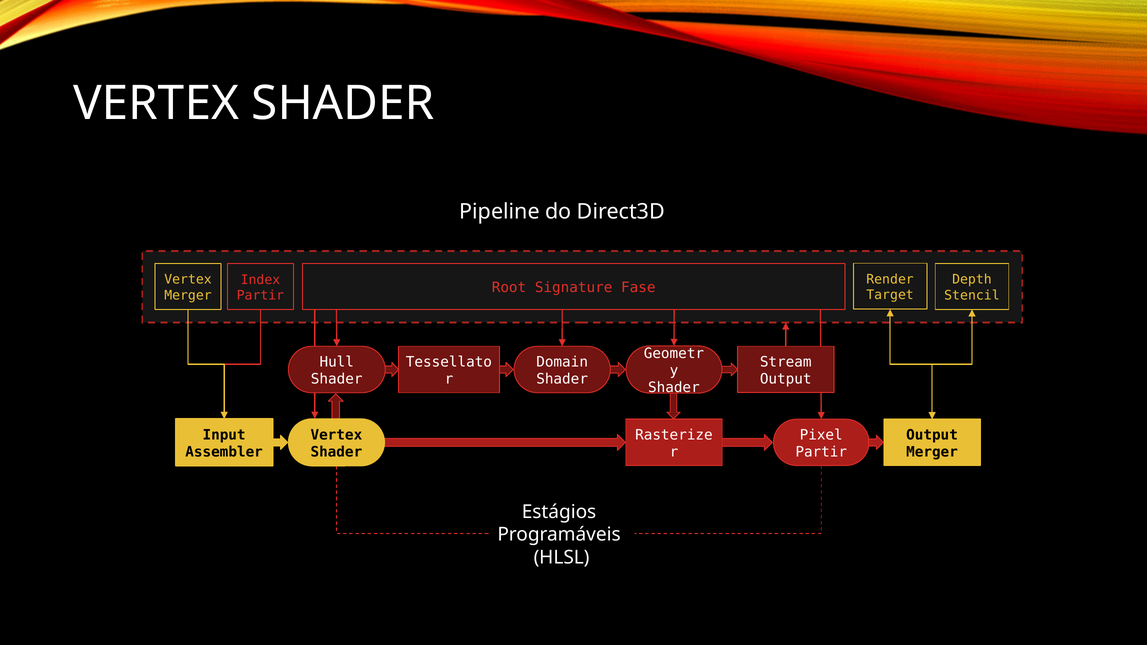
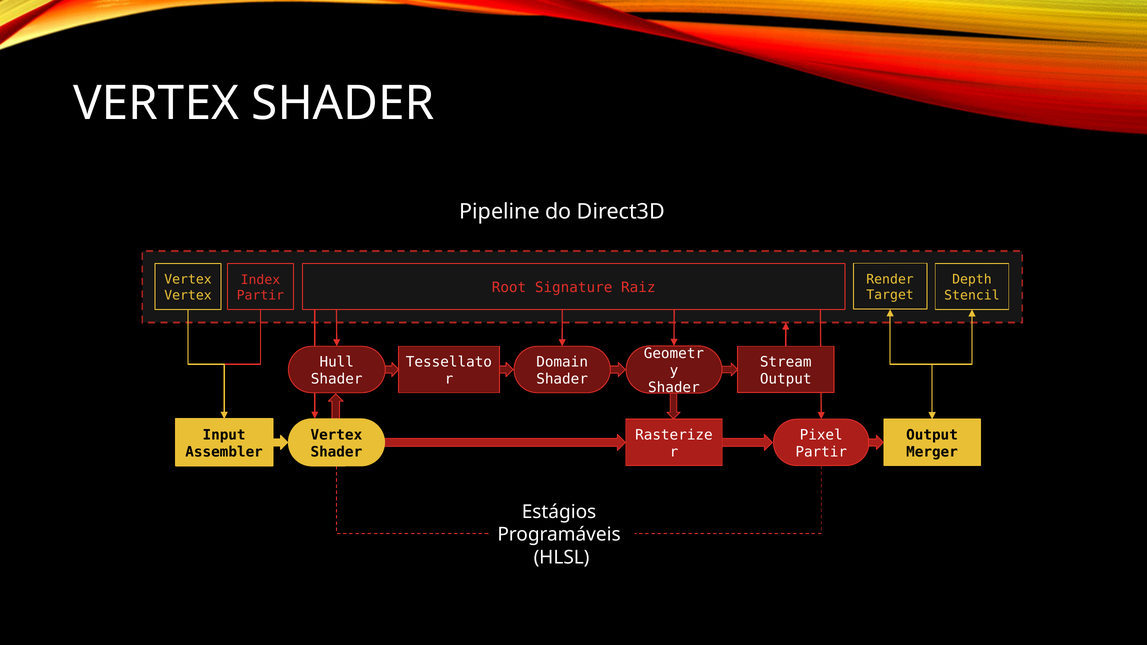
Fase: Fase -> Raiz (638, 288)
Merger: Merger -> Vertex (188, 295)
